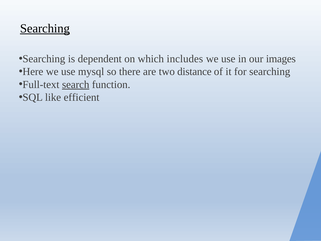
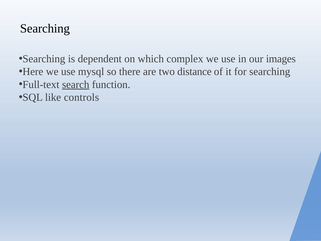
Searching underline: present -> none (45, 28)
includes: includes -> complex (185, 59)
efficient: efficient -> controls (81, 97)
